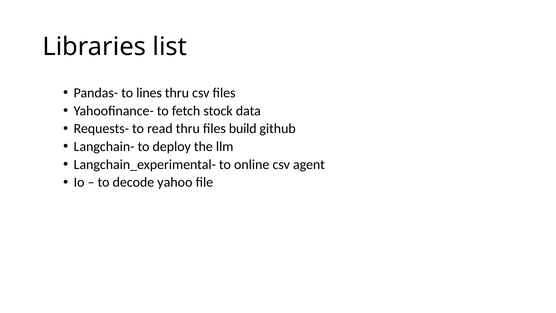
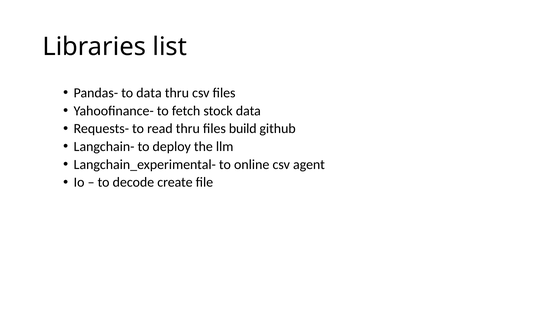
to lines: lines -> data (149, 93)
yahoo: yahoo -> create (175, 182)
